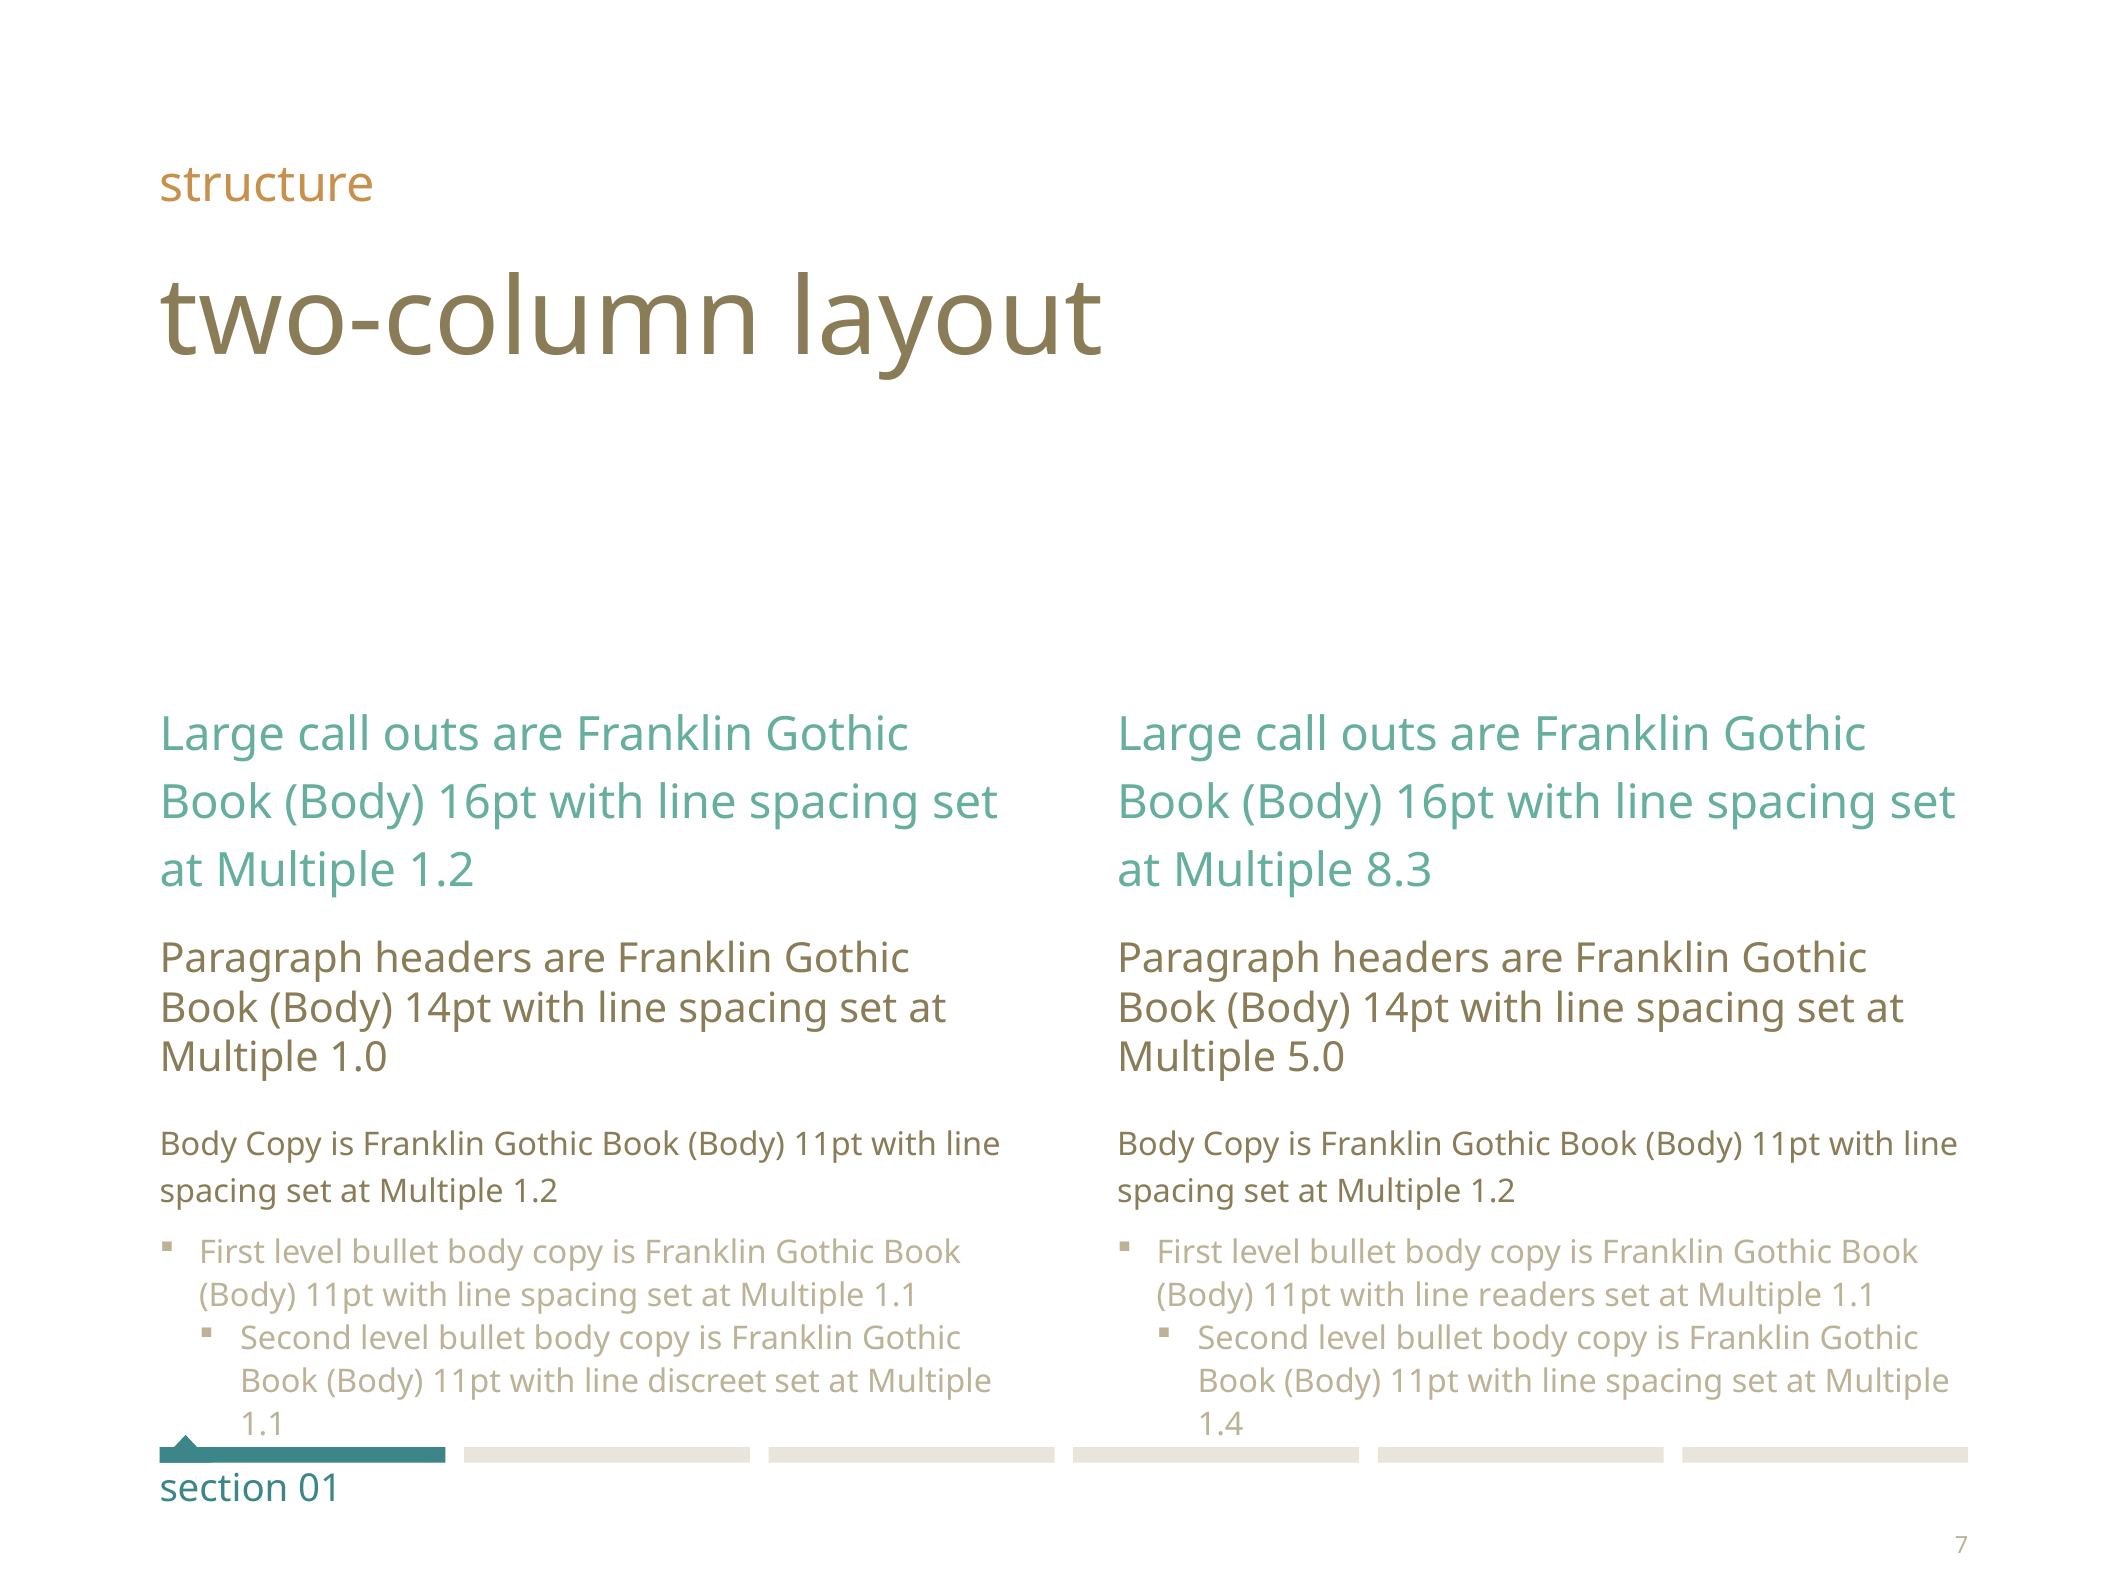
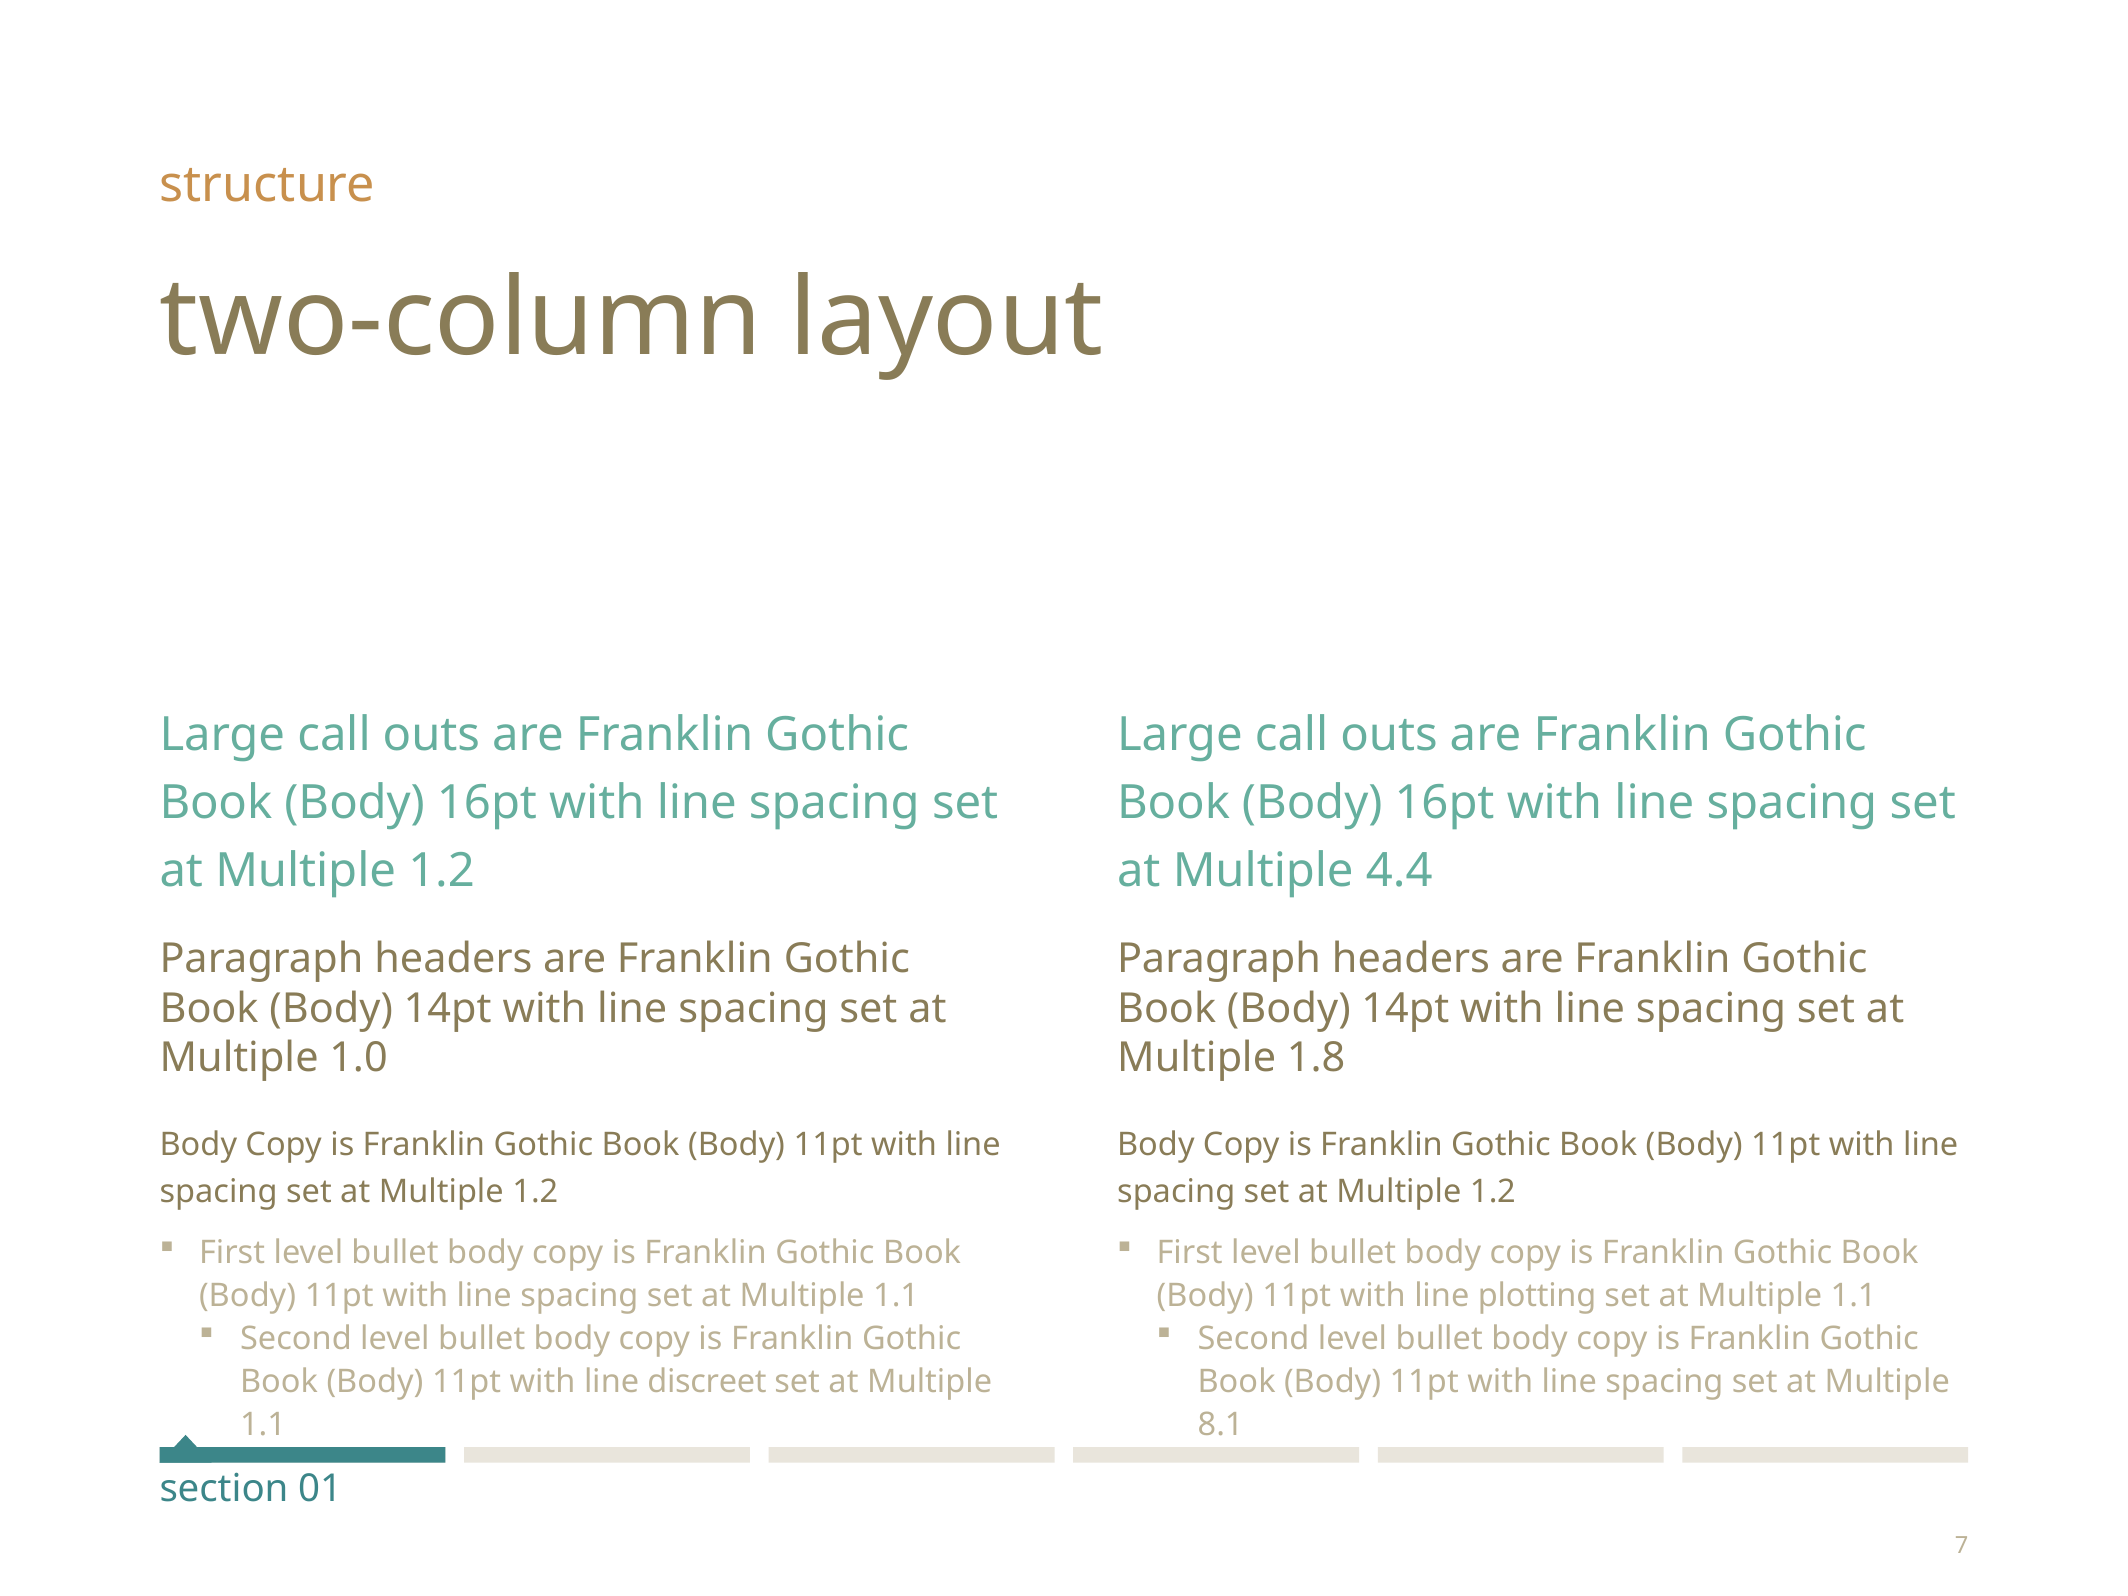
8.3: 8.3 -> 4.4 (1399, 871)
5.0: 5.0 -> 1.8 (1316, 1058)
readers: readers -> plotting (1537, 1296)
1.4: 1.4 -> 8.1 (1221, 1424)
